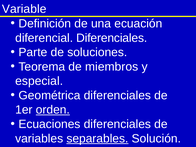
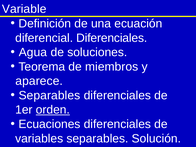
Parte: Parte -> Agua (33, 52)
especial: especial -> aparece (39, 81)
Geométrica: Geométrica -> Separables (49, 95)
separables underline: present -> none (97, 138)
